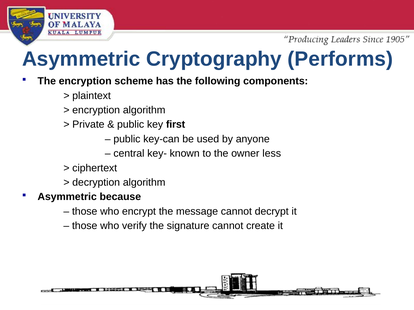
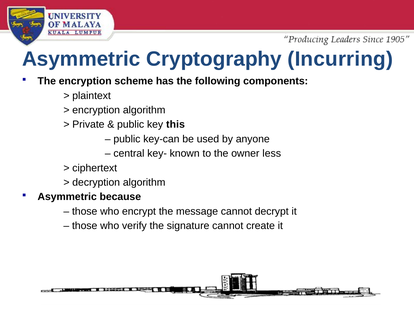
Performs: Performs -> Incurring (340, 59)
first: first -> this (176, 125)
